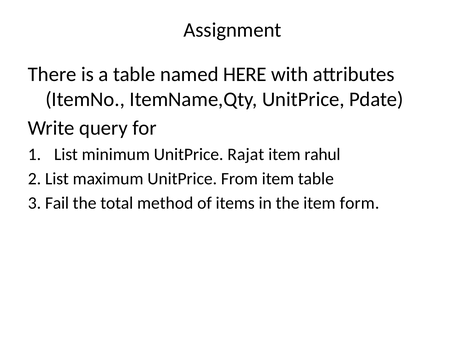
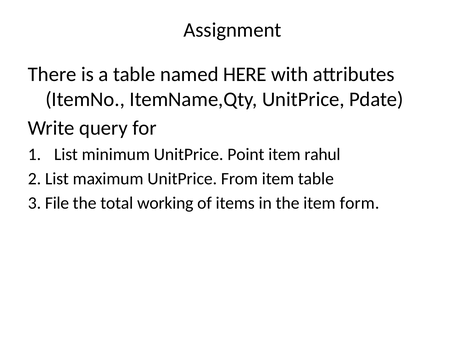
Rajat: Rajat -> Point (246, 154)
Fail: Fail -> File (57, 203)
method: method -> working (165, 203)
